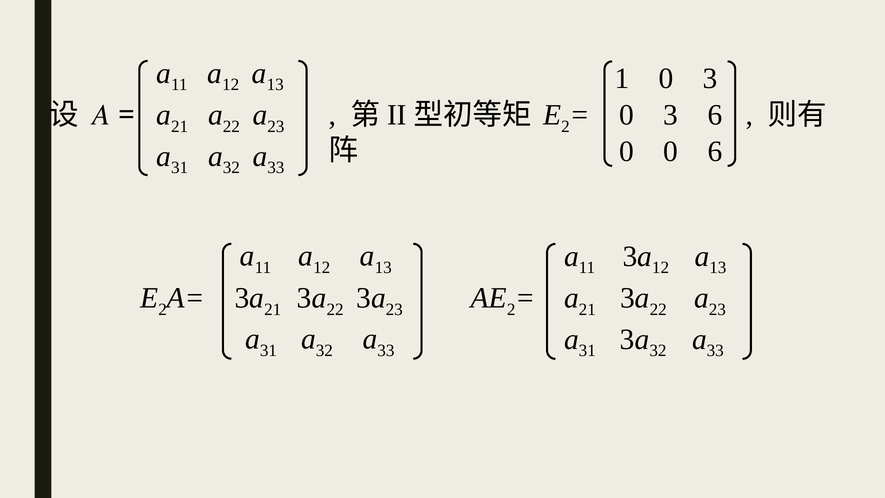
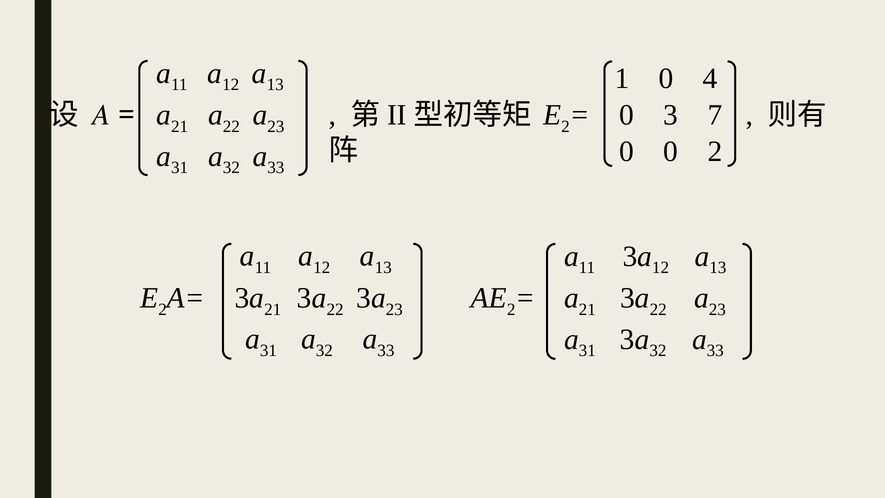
1 0 3: 3 -> 4 (710, 79)
3 6: 6 -> 7 (715, 115)
0 6: 6 -> 2 (715, 152)
